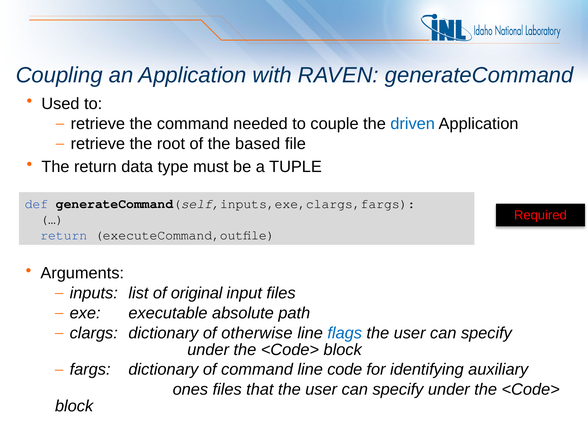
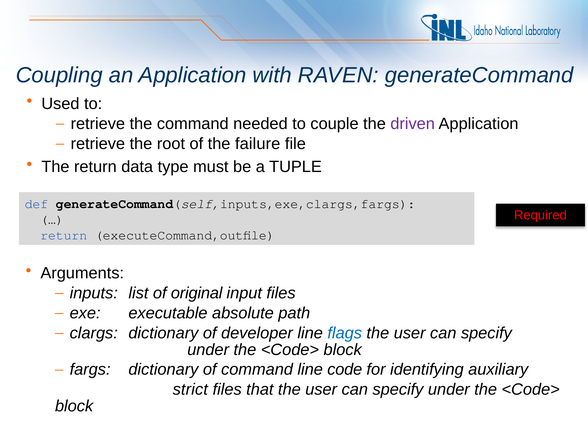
driven colour: blue -> purple (413, 124)
based: based -> failure (258, 144)
otherwise: otherwise -> developer (257, 333)
ones: ones -> strict (190, 390)
